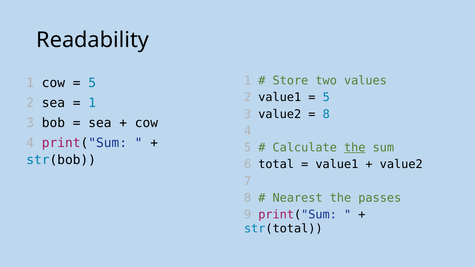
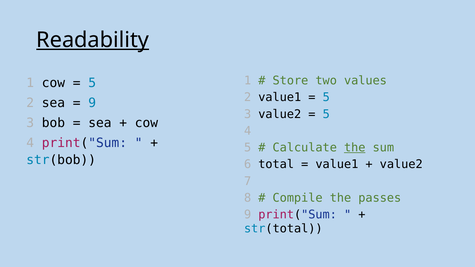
Readability underline: none -> present (93, 40)
1: 1 -> 9 (92, 103)
8: 8 -> 5 (326, 114)
Nearest: Nearest -> Compile (298, 198)
